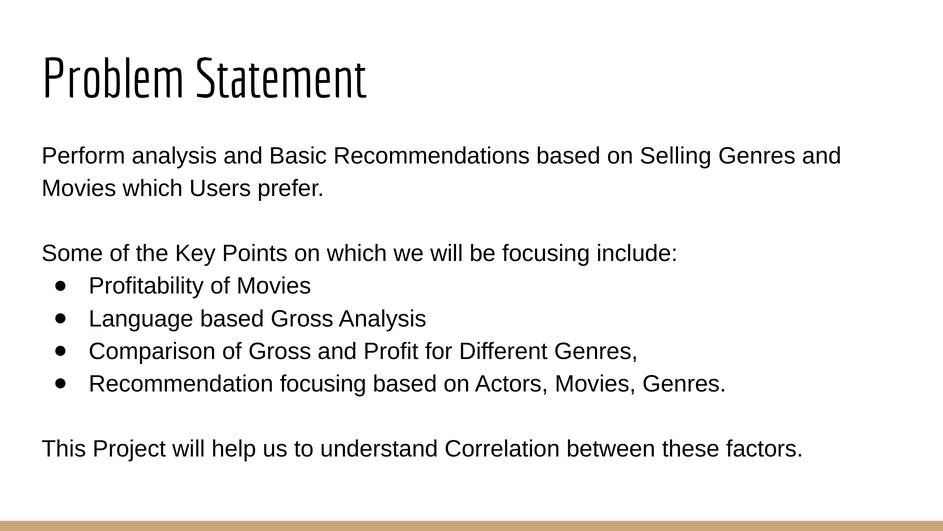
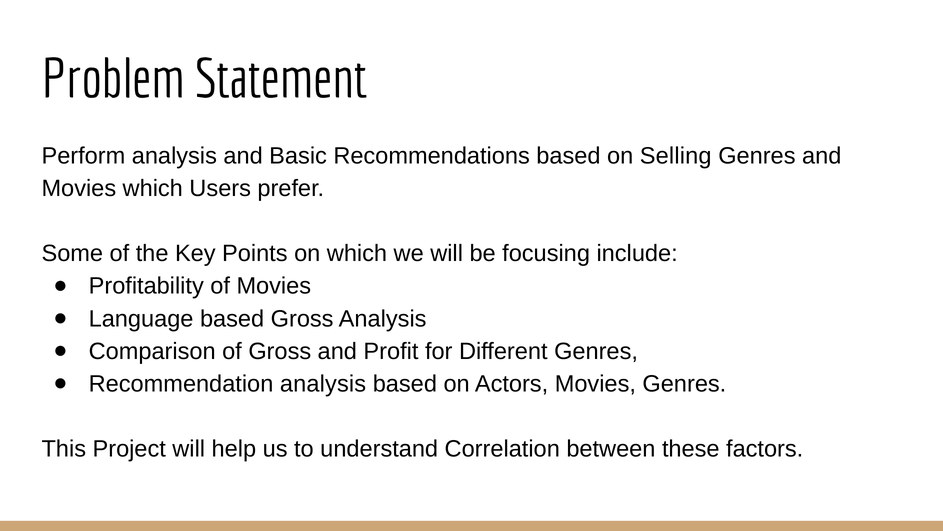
Recommendation focusing: focusing -> analysis (323, 383)
